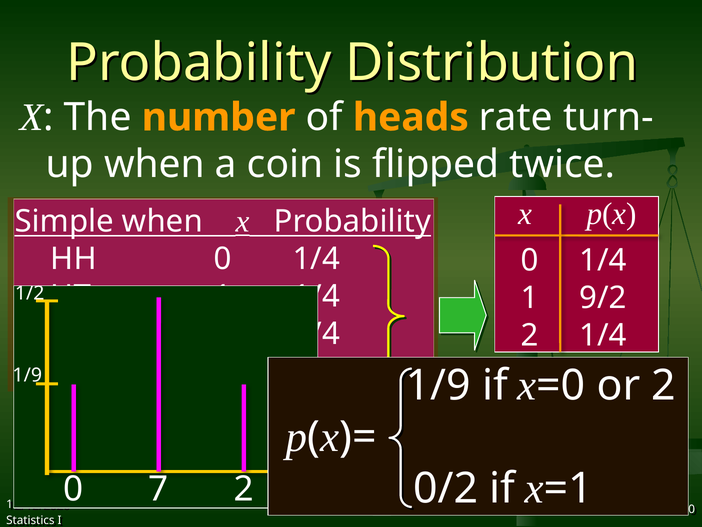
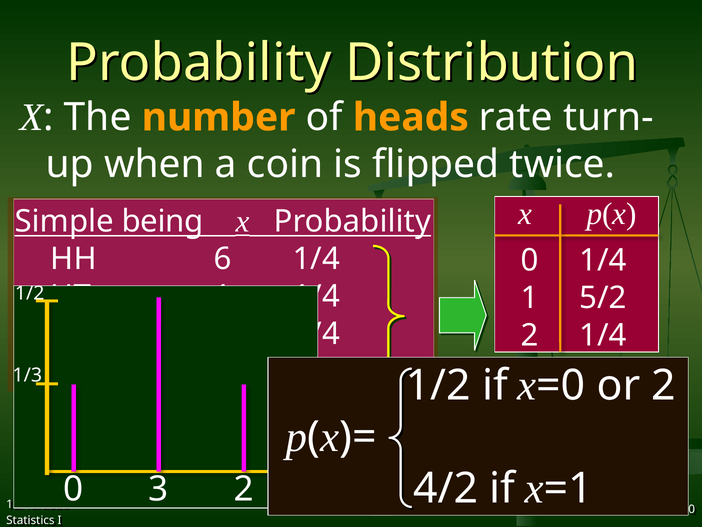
Simple when: when -> being (163, 221)
HH 0: 0 -> 6 (222, 259)
9/2: 9/2 -> 5/2 (603, 298)
1/9: 1/9 -> 1/3 (27, 375)
1/9: 1/9 -> 1/2 (438, 385)
0/2: 0/2 -> 4/2 (446, 488)
7: 7 -> 3 (158, 489)
